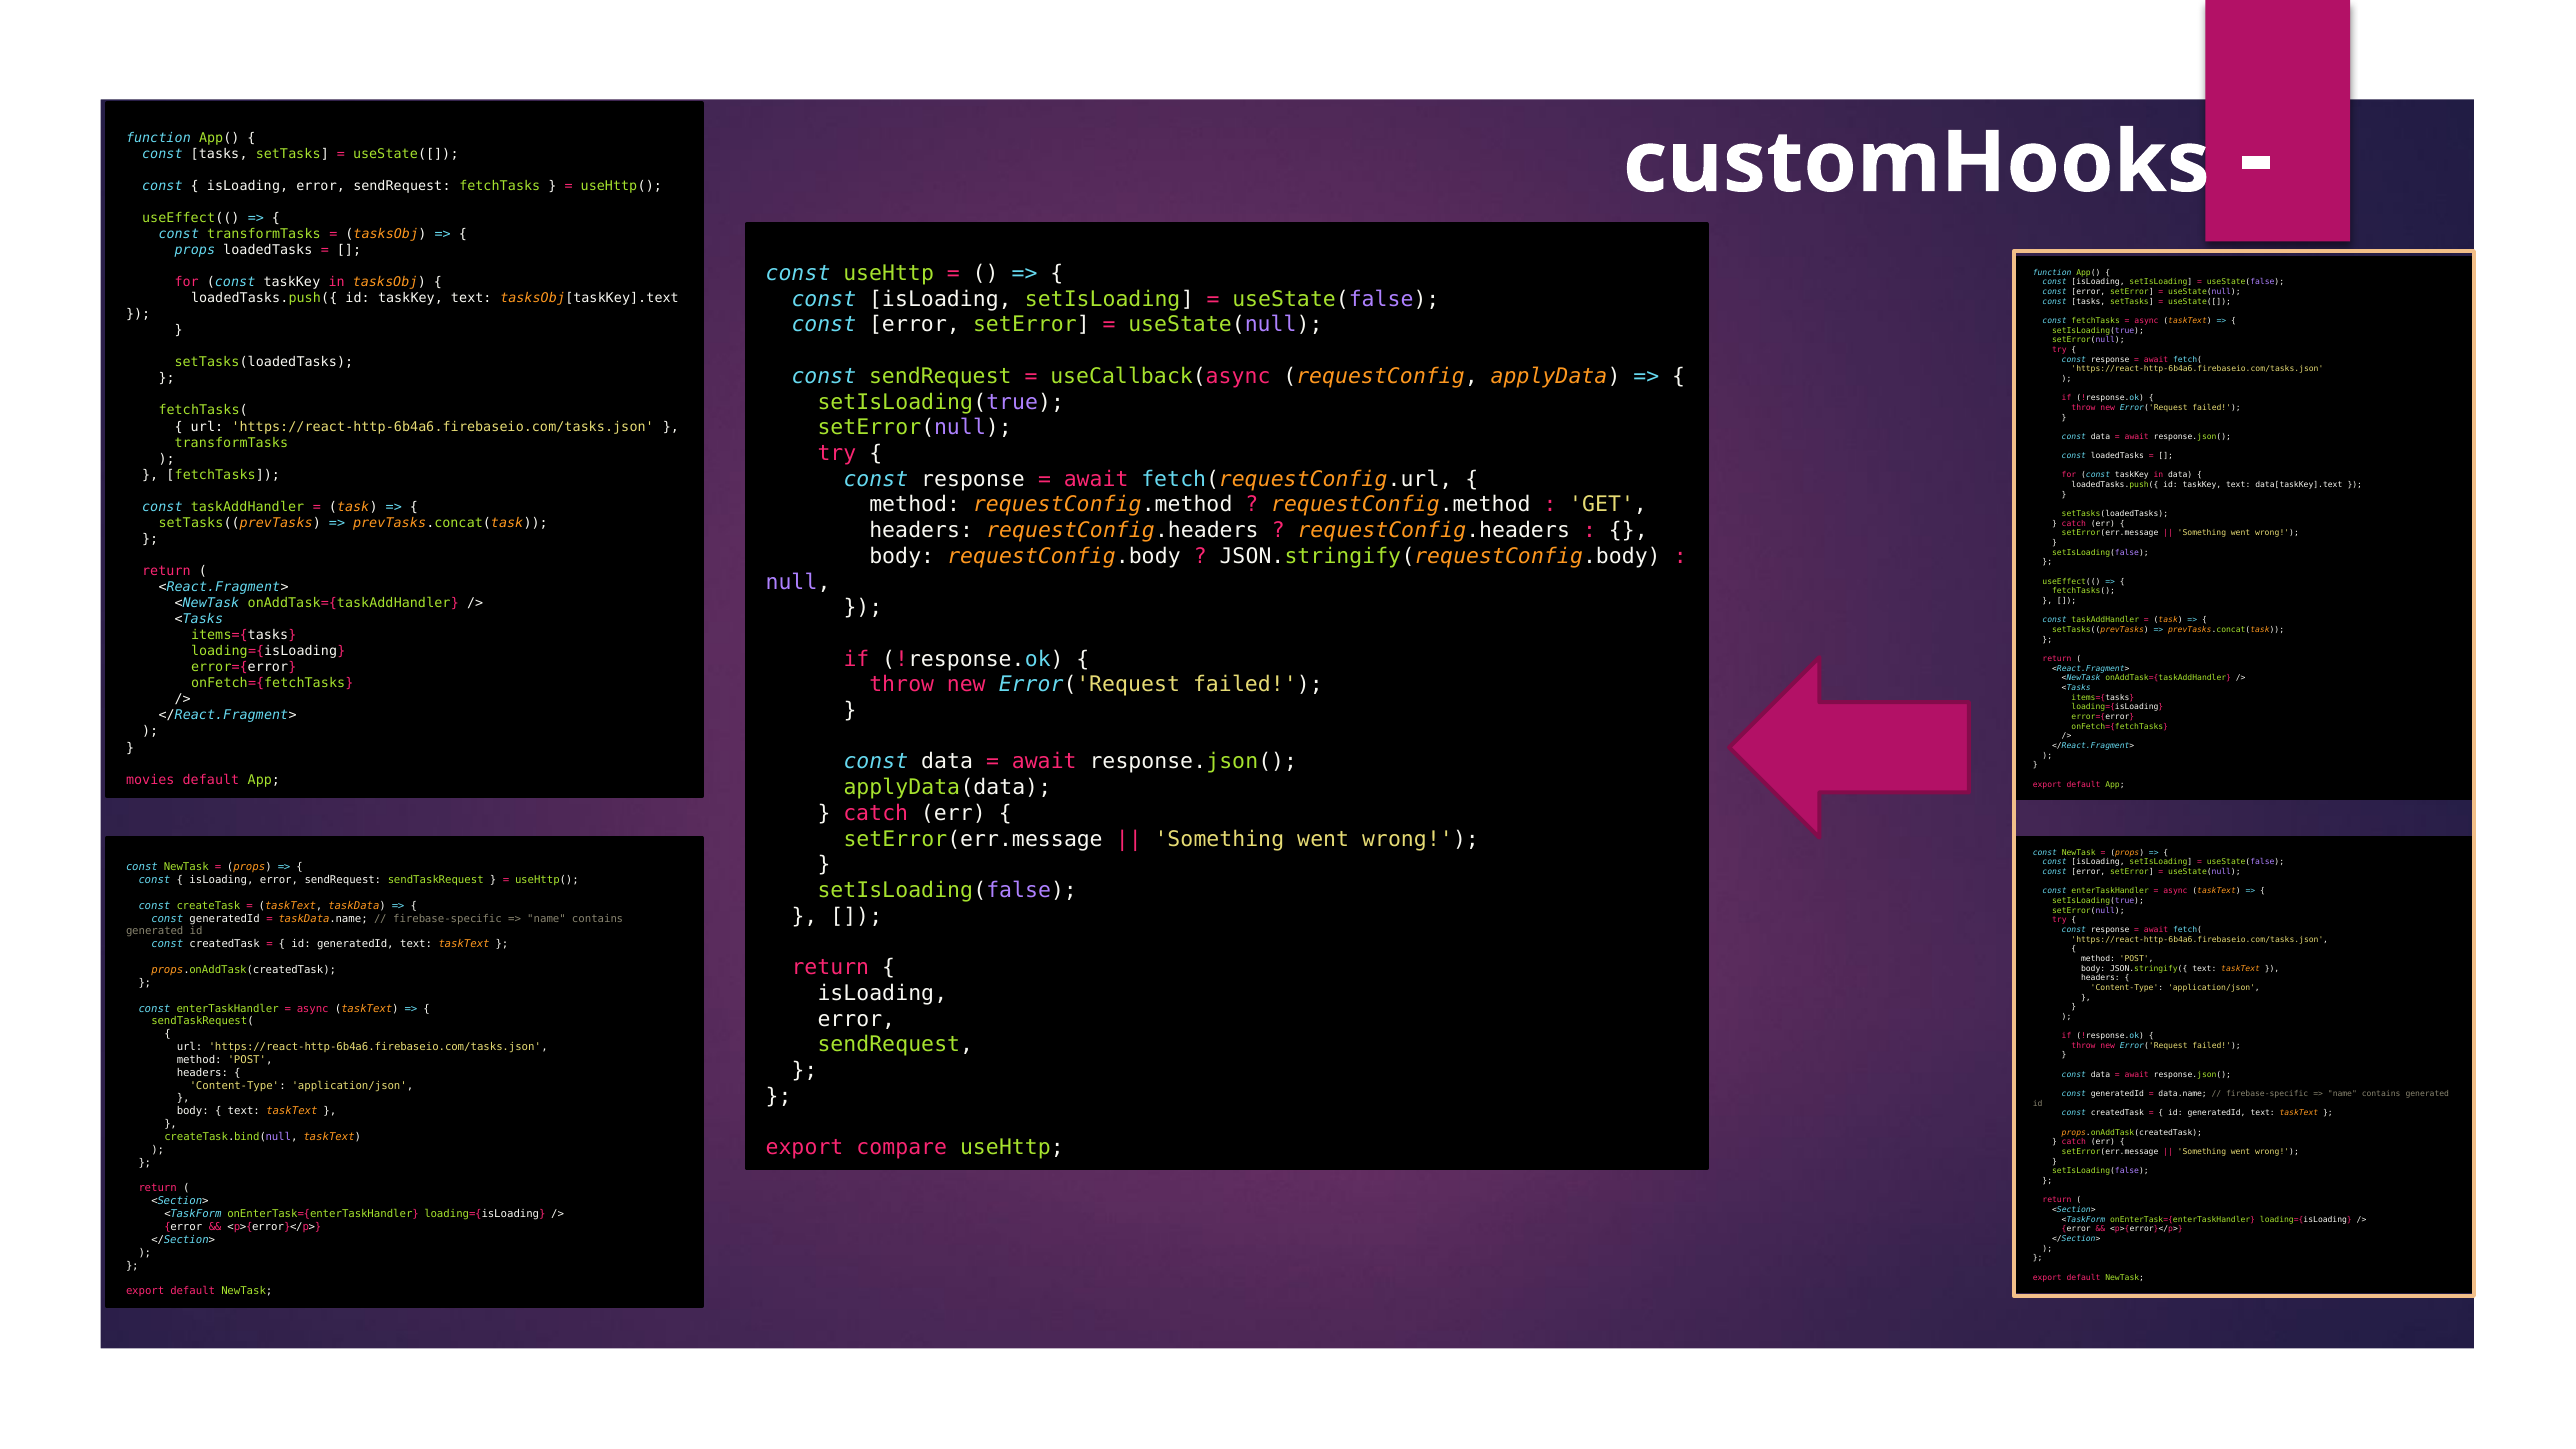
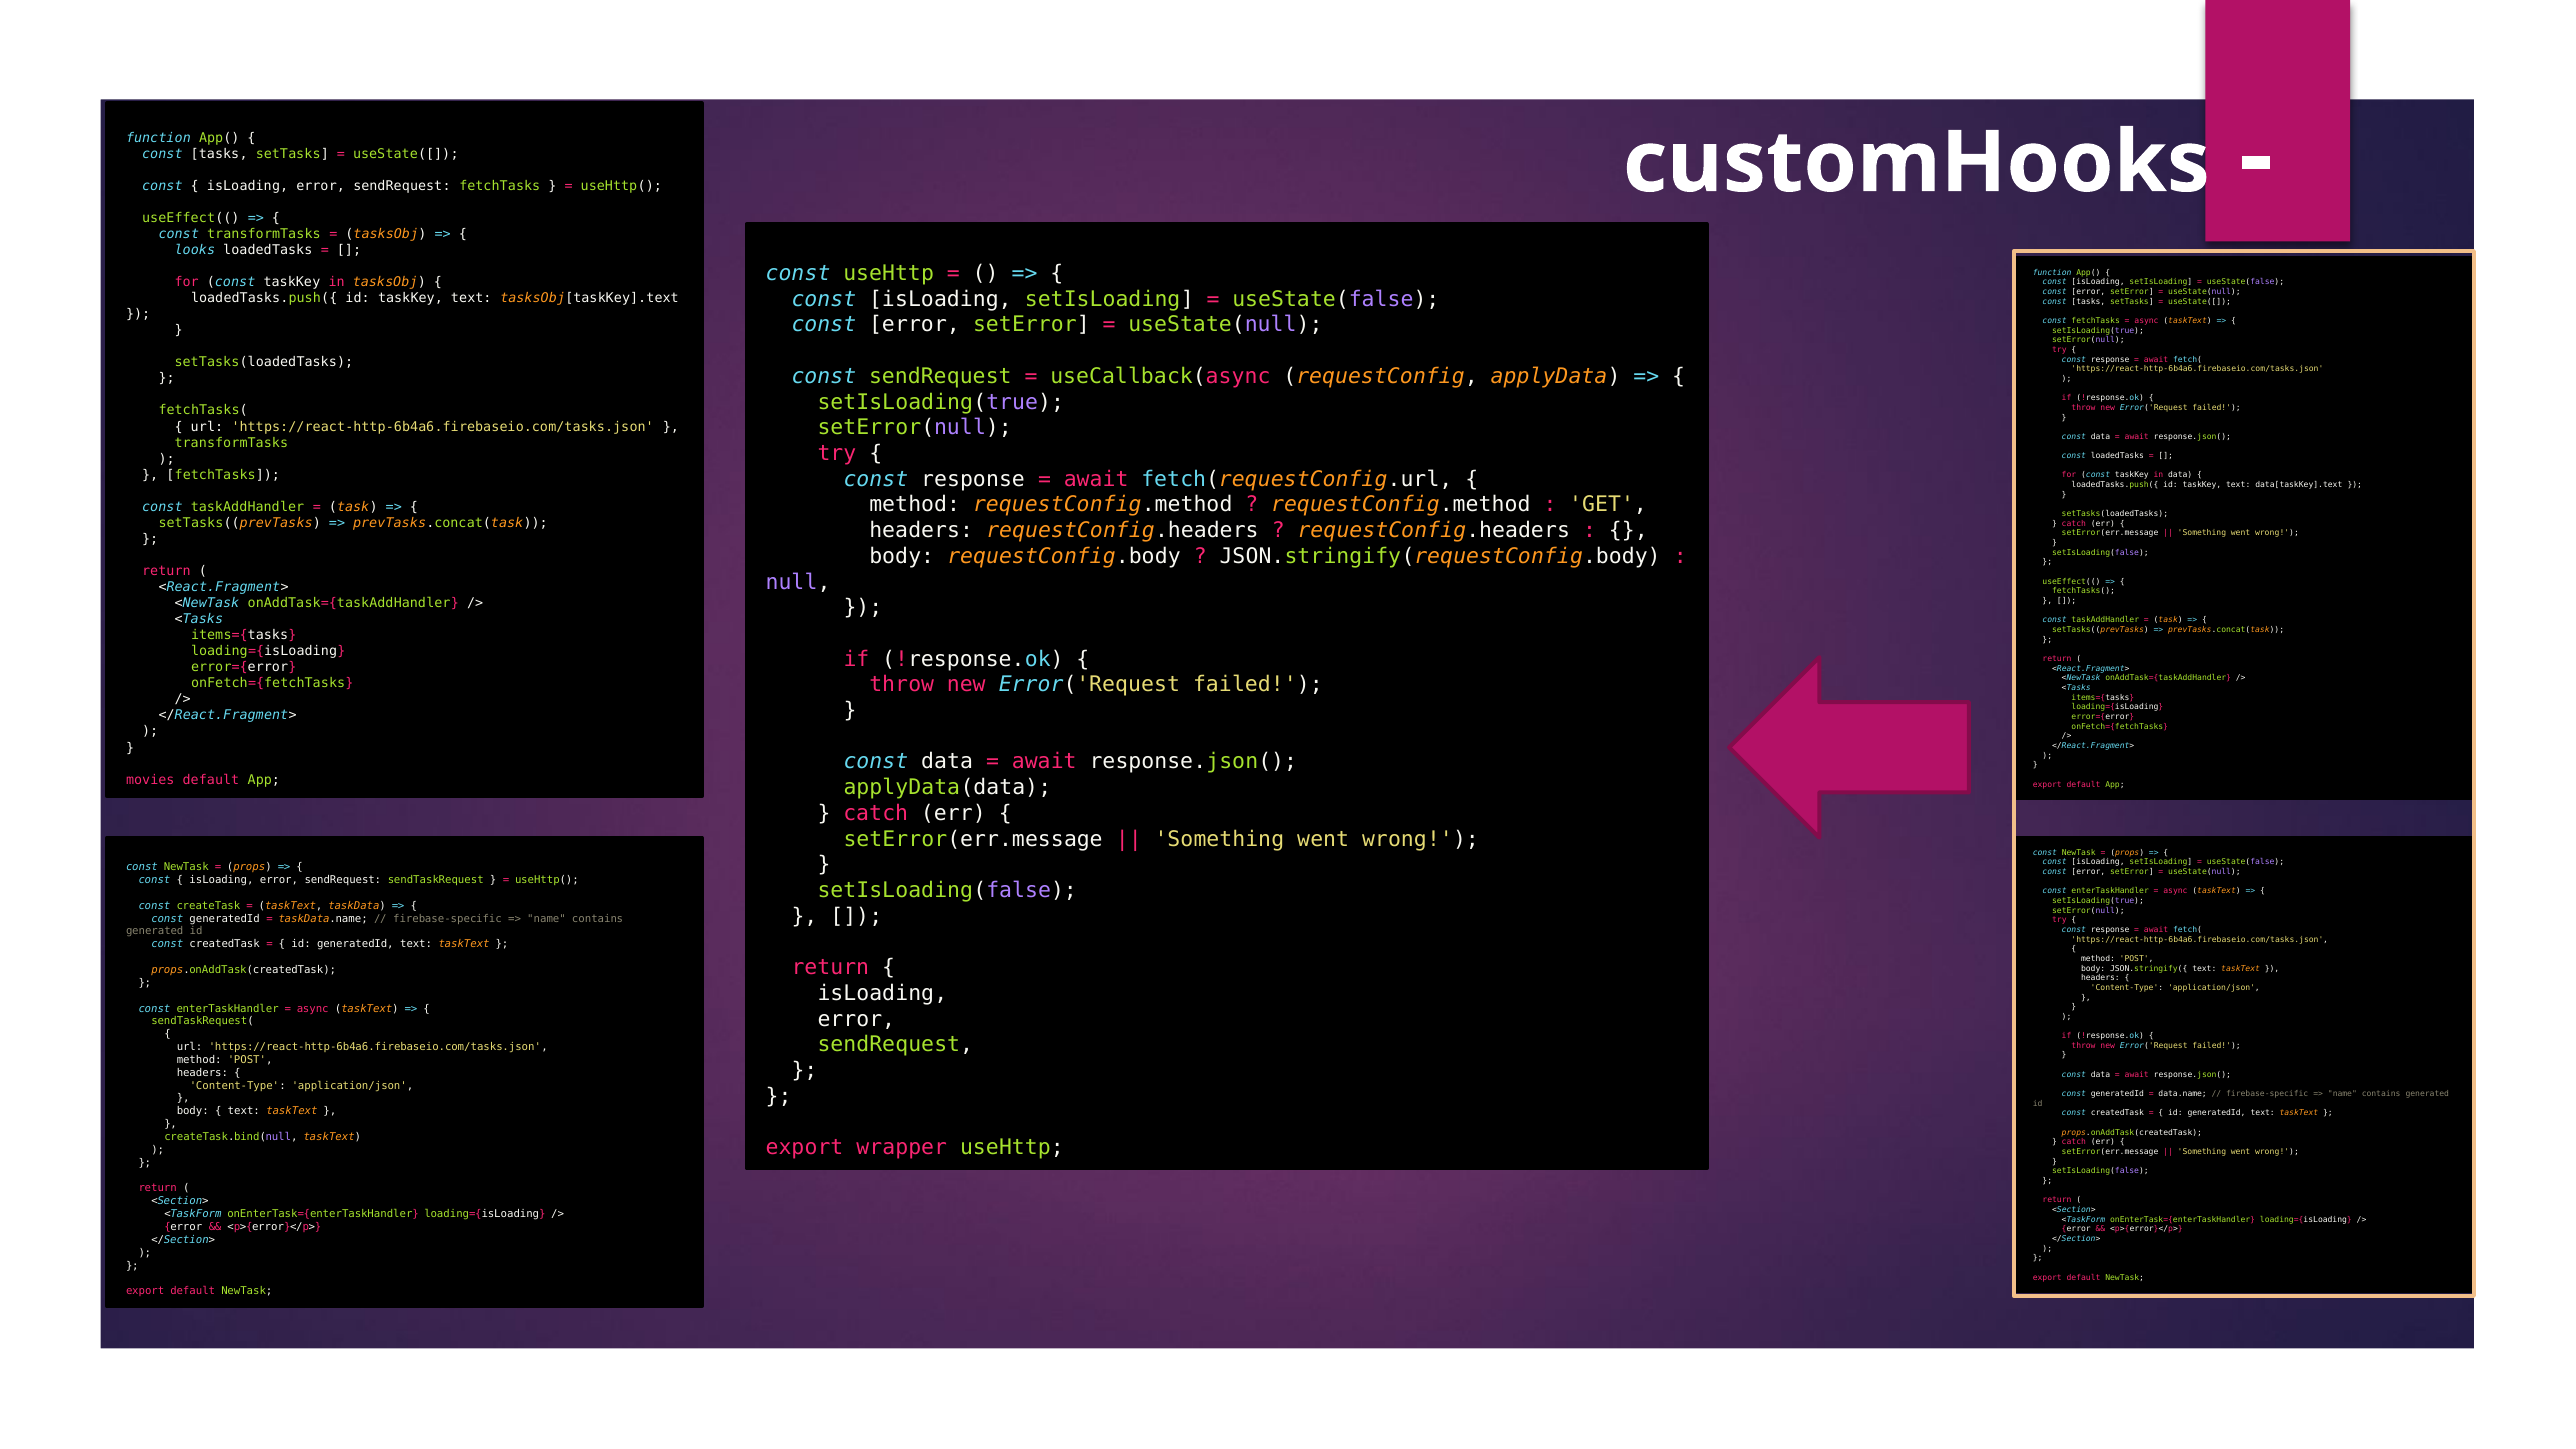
props: props -> looks (195, 250)
compare: compare -> wrapper (902, 1148)
